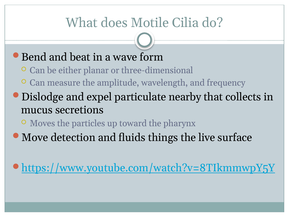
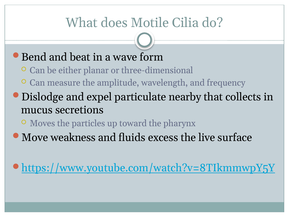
detection: detection -> weakness (73, 137)
things: things -> excess (163, 137)
